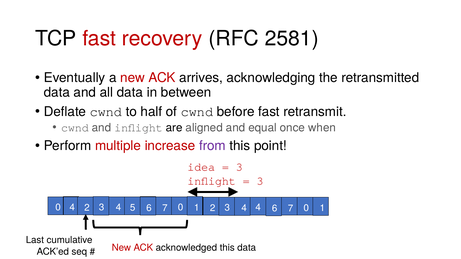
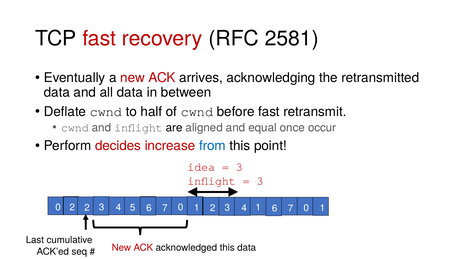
when: when -> occur (322, 128)
multiple: multiple -> decides (118, 146)
from colour: purple -> blue (212, 146)
4: 4 -> 2 (72, 208)
4: 4 -> 1 (258, 207)
